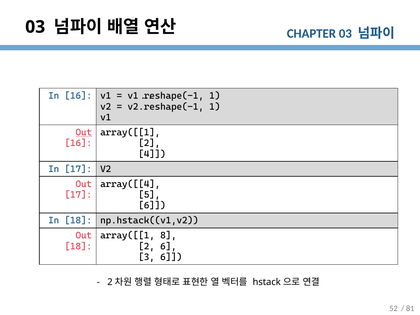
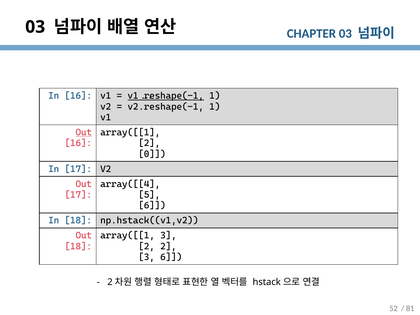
v1.reshape(-1 underline: none -> present (166, 96)
4: 4 -> 0 (152, 154)
array([[1 8: 8 -> 3 (168, 236)
2 6: 6 -> 2 (168, 246)
